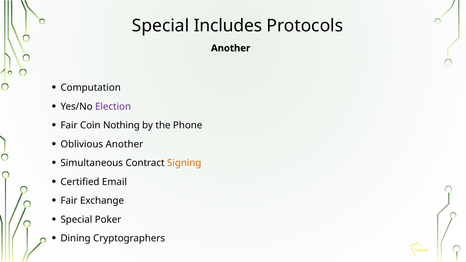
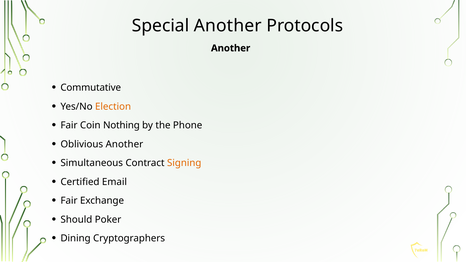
Special Includes: Includes -> Another (228, 26)
Computation: Computation -> Commutative (91, 88)
Election colour: purple -> orange (113, 107)
Special: Special -> Should (76, 220)
